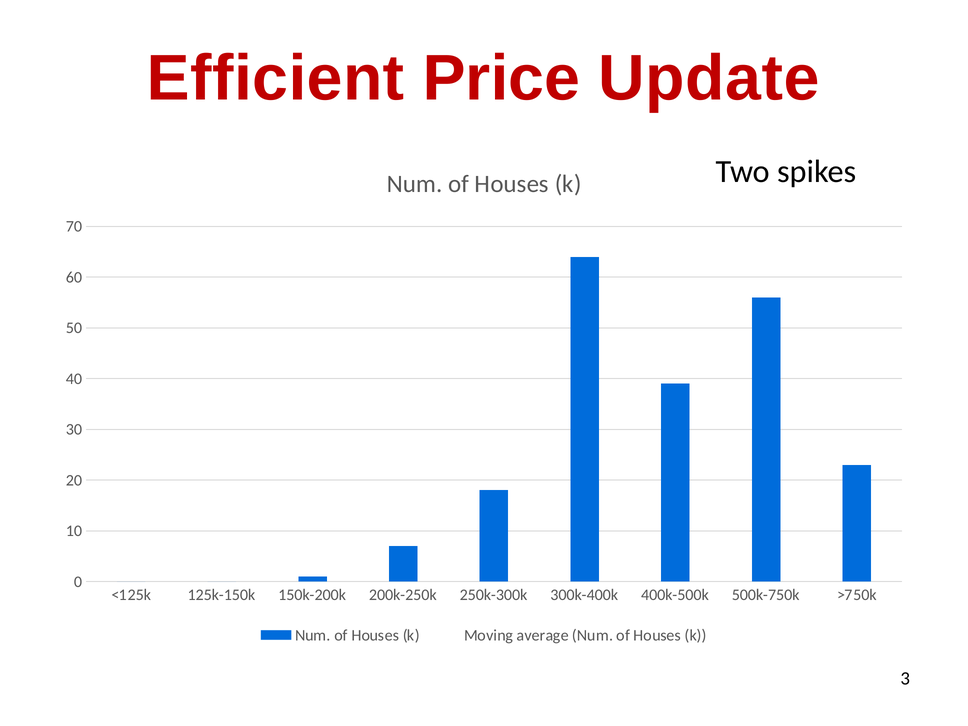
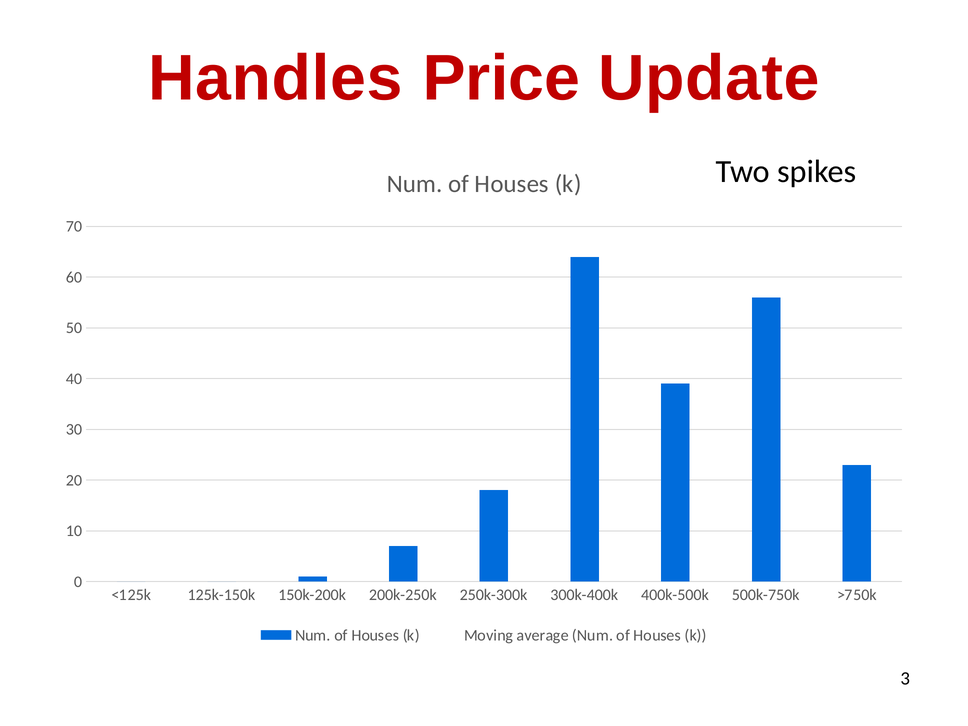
Efficient: Efficient -> Handles (275, 78)
